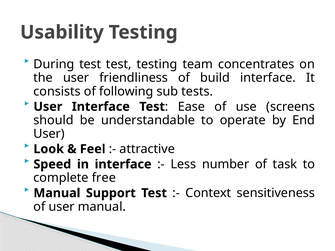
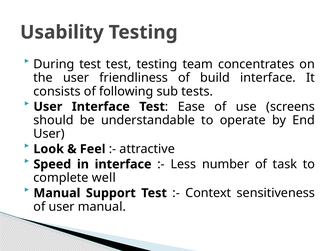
free: free -> well (104, 178)
